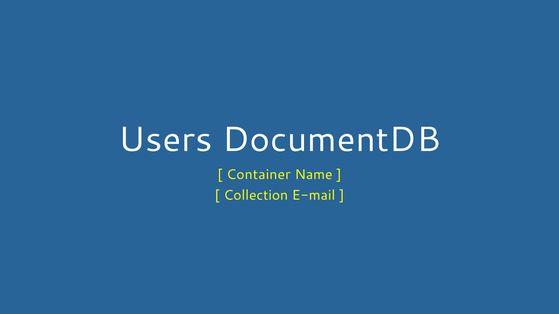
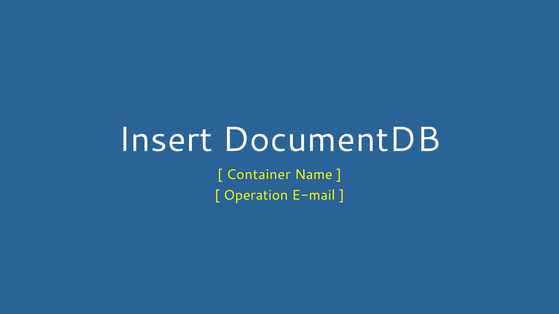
Users: Users -> Insert (165, 140)
Collection: Collection -> Operation (256, 196)
